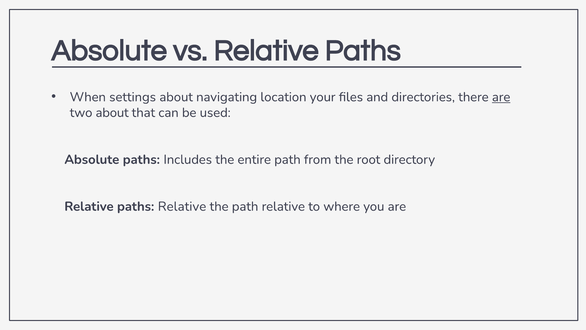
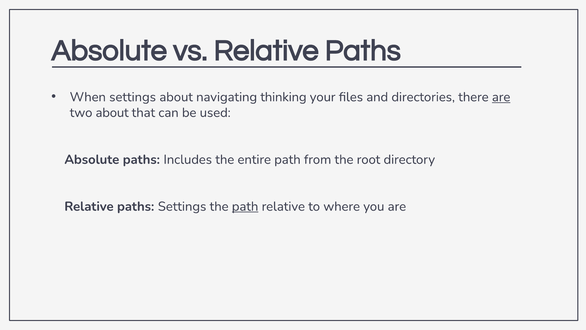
location: location -> thinking (283, 97)
paths Relative: Relative -> Settings (182, 206)
path underline: none -> present (245, 206)
